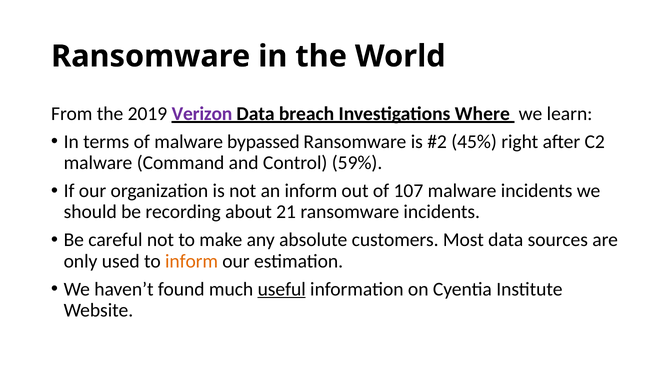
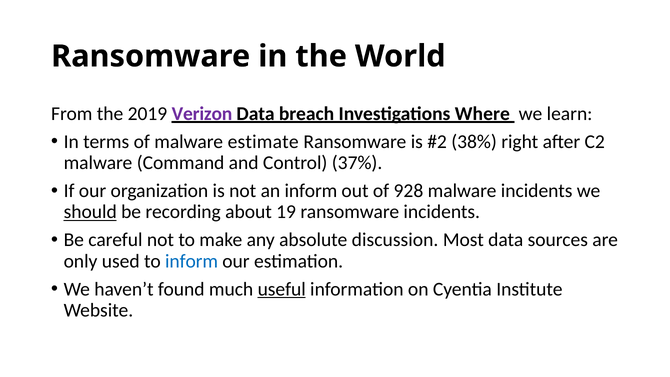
bypassed: bypassed -> estimate (263, 142)
45%: 45% -> 38% (474, 142)
59%: 59% -> 37% (357, 163)
107: 107 -> 928 (408, 191)
should underline: none -> present (90, 212)
21: 21 -> 19 (286, 212)
customers: customers -> discussion (395, 240)
inform colour: orange -> blue (192, 261)
